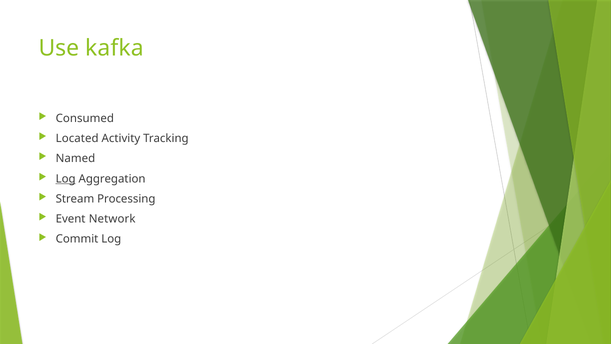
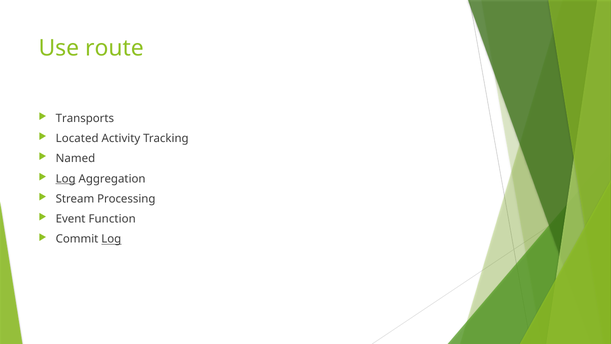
kafka: kafka -> route (114, 48)
Consumed: Consumed -> Transports (85, 118)
Network: Network -> Function (112, 219)
Log underline: none -> present (111, 239)
